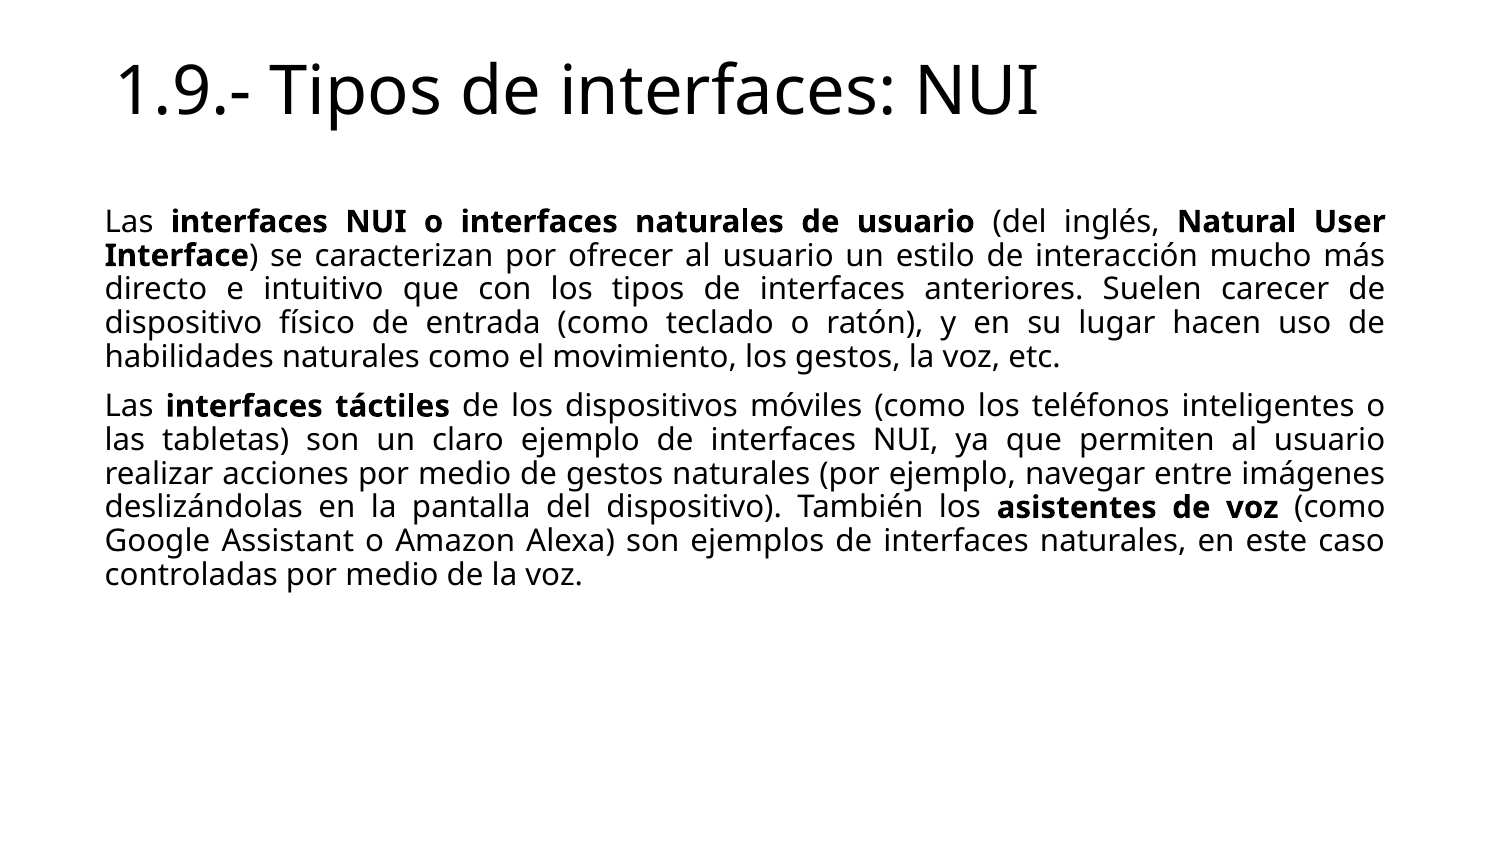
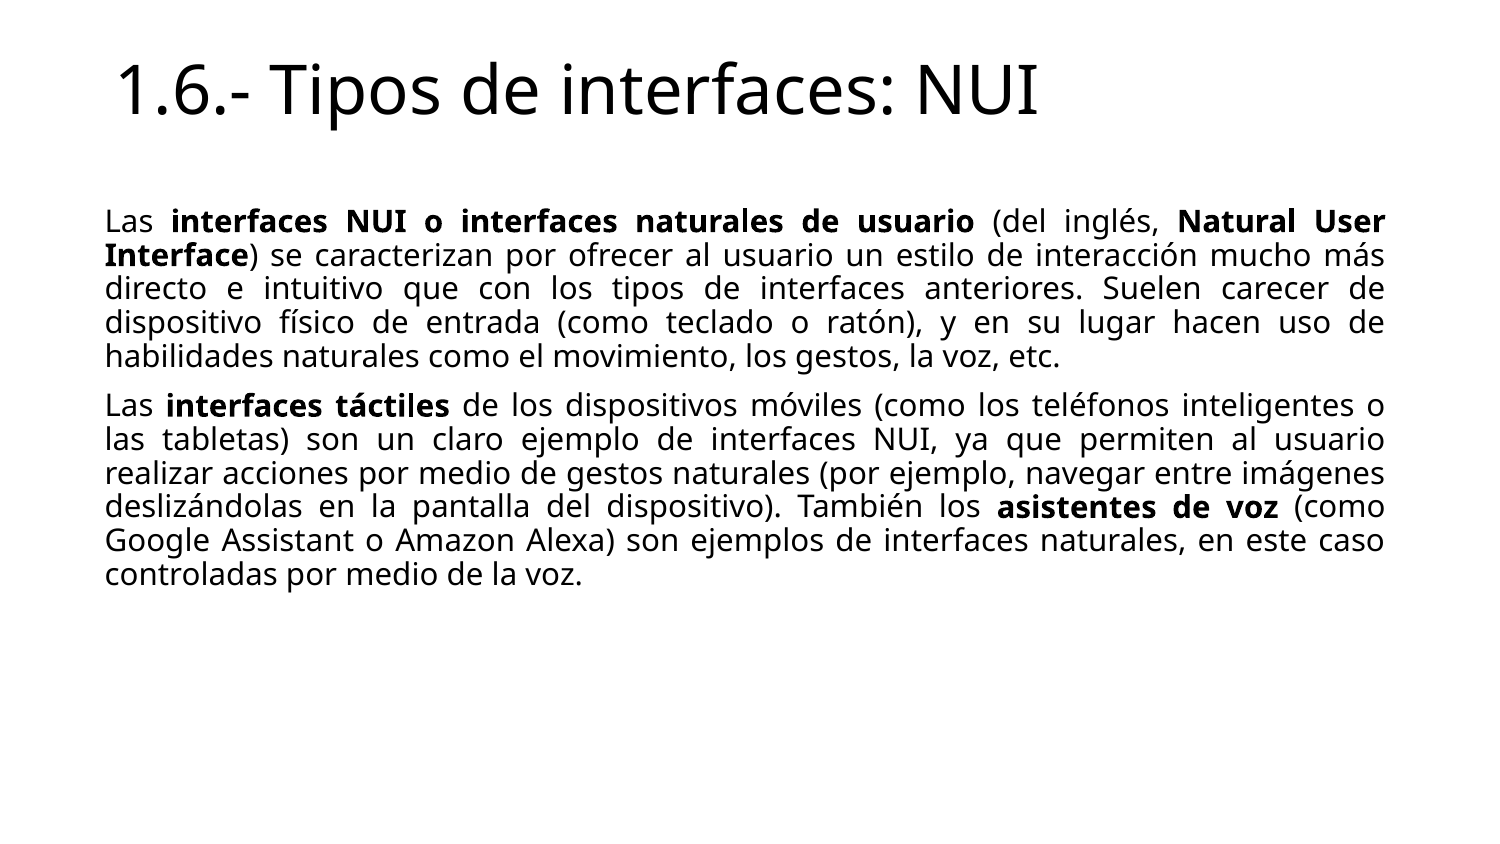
1.9.-: 1.9.- -> 1.6.- (183, 92)
